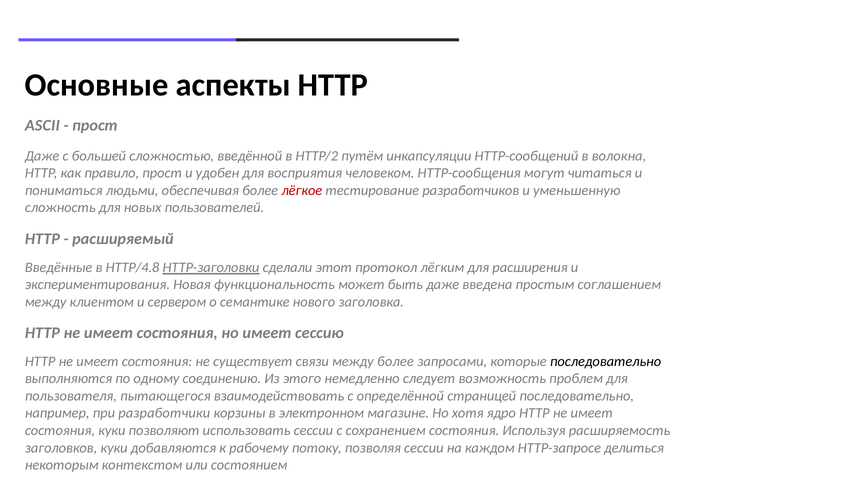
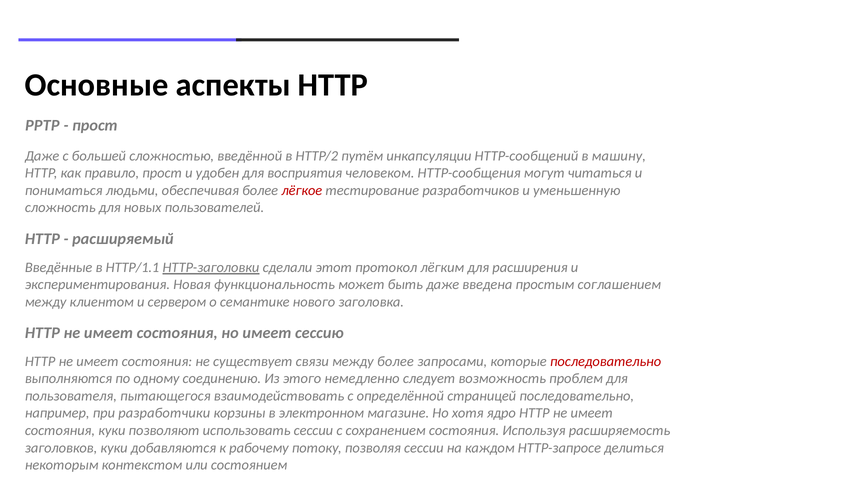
ASCII: ASCII -> PPTP (42, 126)
волокна: волокна -> машину (619, 156)
HTTP/4.8: HTTP/4.8 -> HTTP/1.1 (132, 268)
последовательно colour: black -> red (606, 362)
